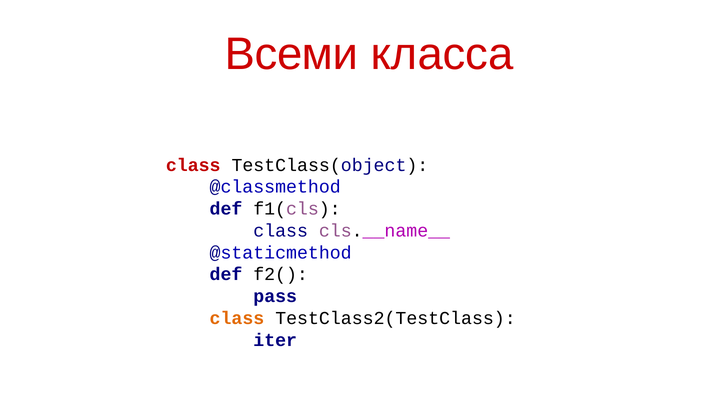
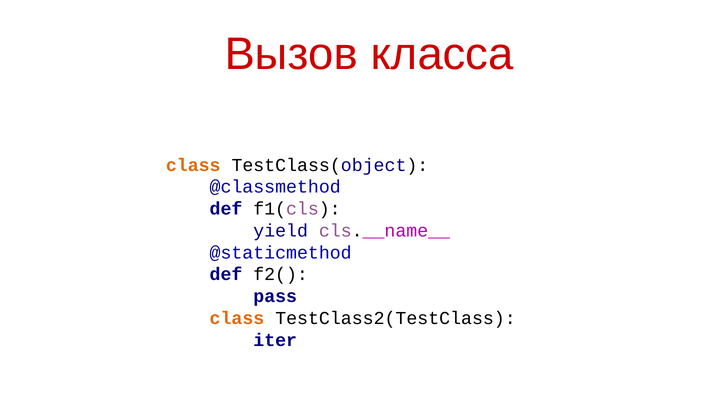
Всеми: Всеми -> Вызов (291, 54)
class colour: red -> orange (193, 165)
class: class -> yield (281, 230)
